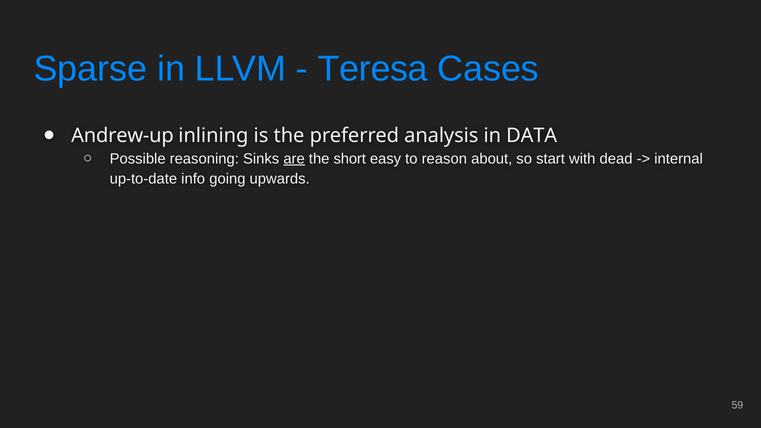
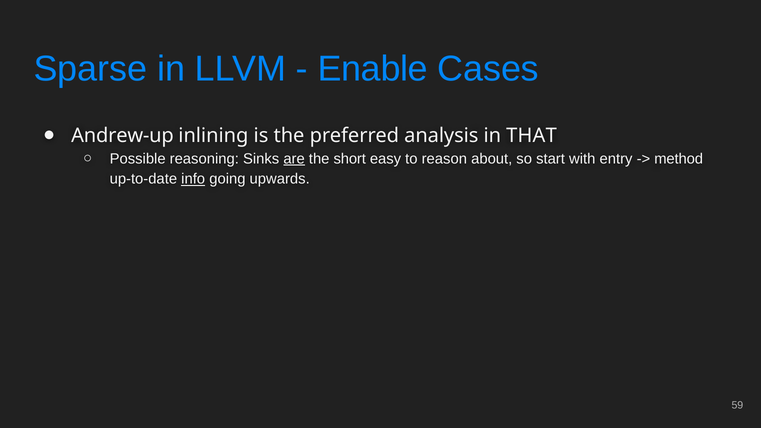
Teresa: Teresa -> Enable (373, 69)
DATA: DATA -> THAT (532, 136)
dead: dead -> entry (616, 159)
internal: internal -> method (679, 159)
info underline: none -> present (193, 179)
